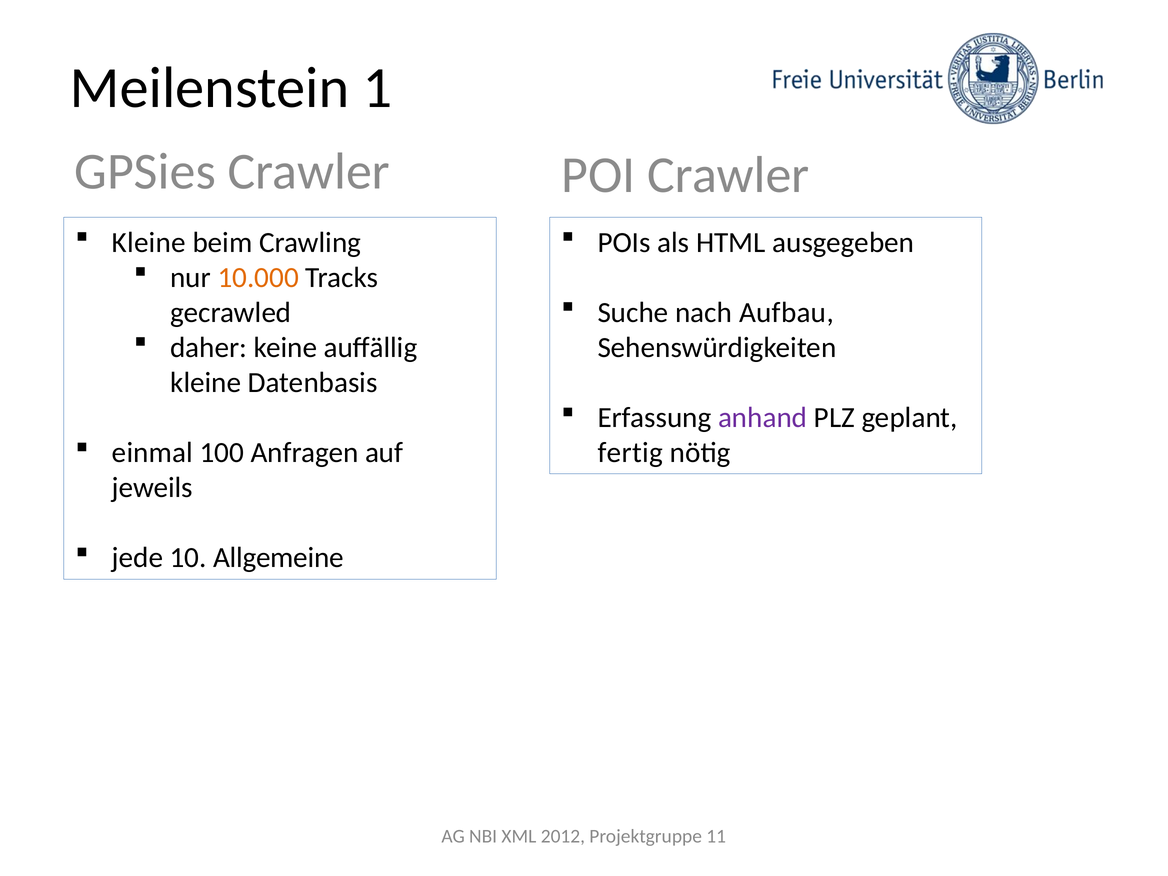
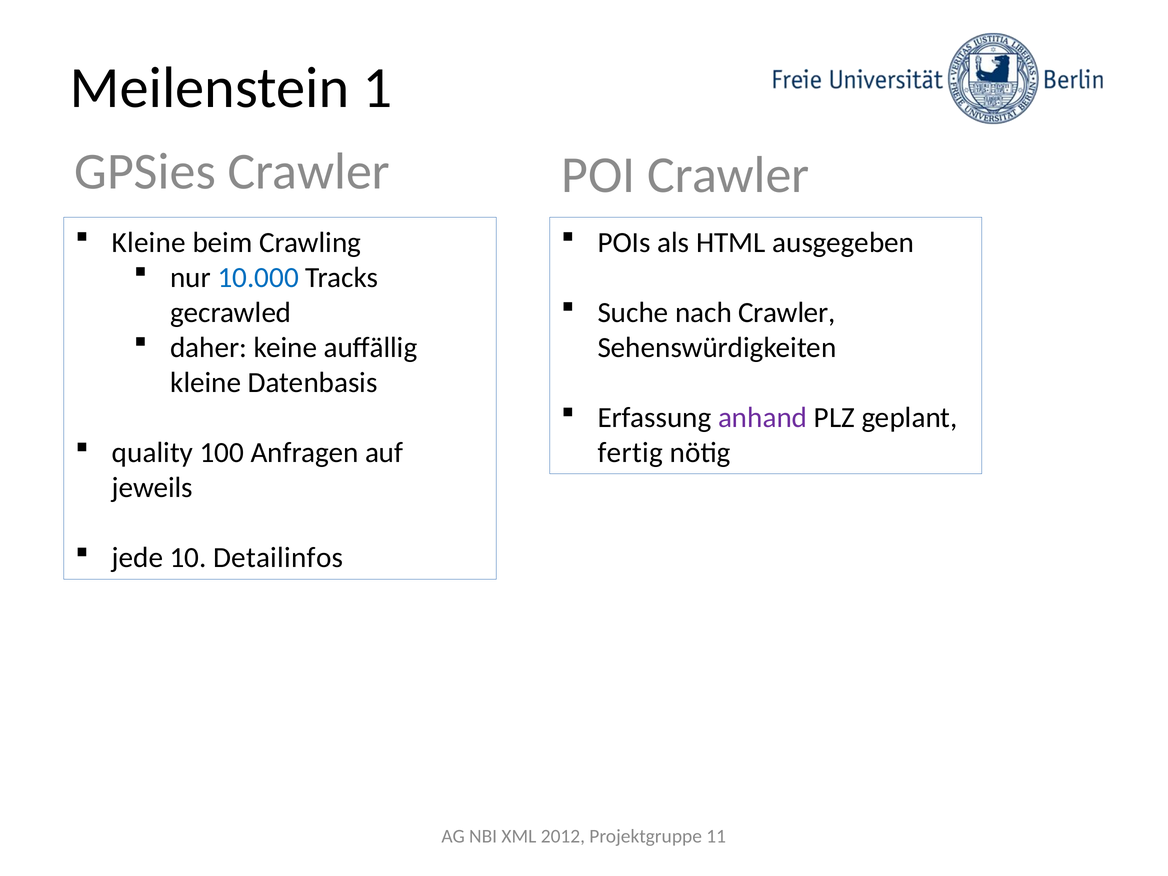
10.000 colour: orange -> blue (258, 278)
nach Aufbau: Aufbau -> Crawler (787, 313)
einmal: einmal -> quality (152, 453)
Allgemeine: Allgemeine -> Detailinfos (278, 558)
